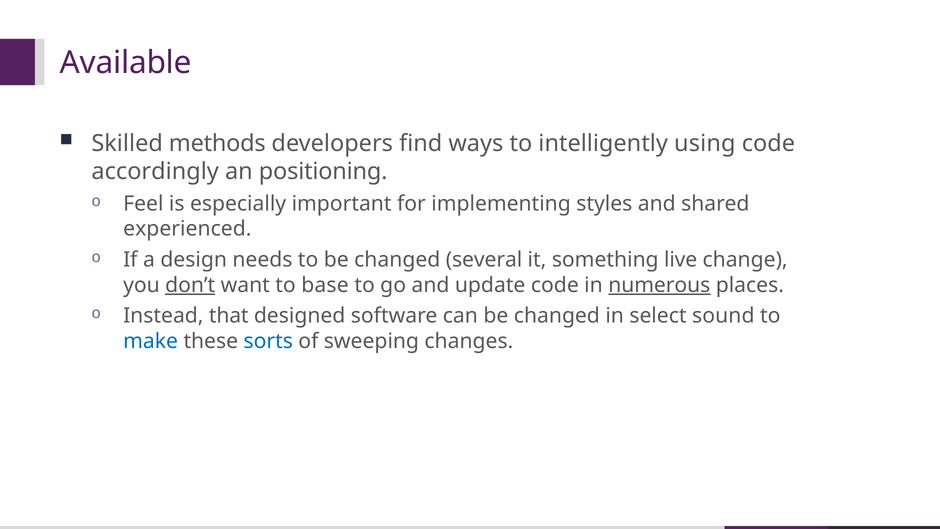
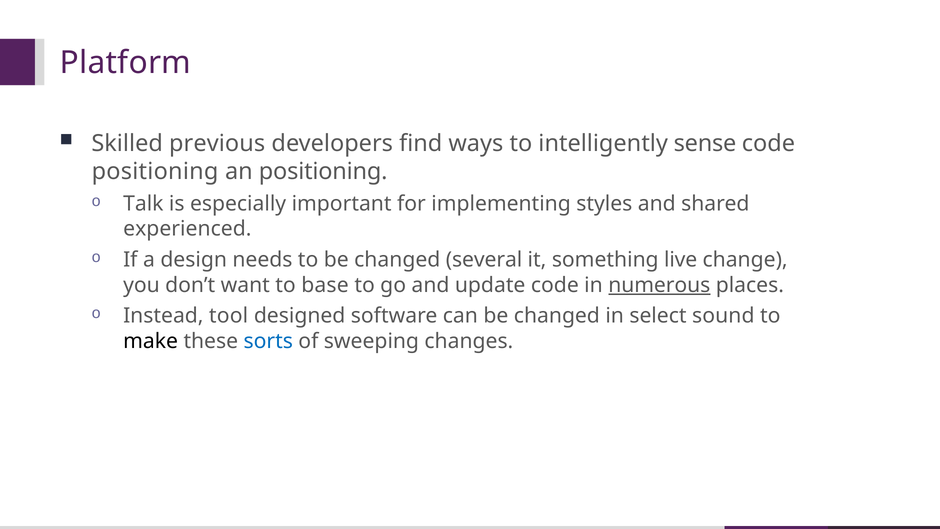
Available: Available -> Platform (125, 63)
methods: methods -> previous (217, 143)
using: using -> sense (705, 143)
accordingly: accordingly -> positioning (155, 172)
Feel: Feel -> Talk (143, 203)
don’t underline: present -> none (190, 285)
that: that -> tool (229, 316)
make colour: blue -> black (151, 341)
